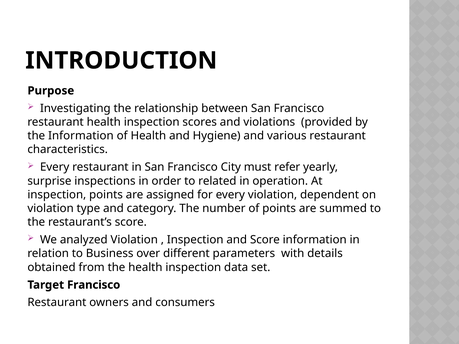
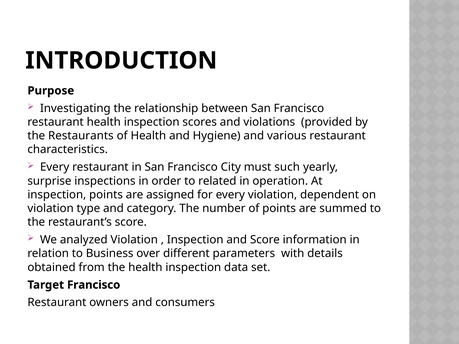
the Information: Information -> Restaurants (81, 136)
refer: refer -> such (287, 167)
